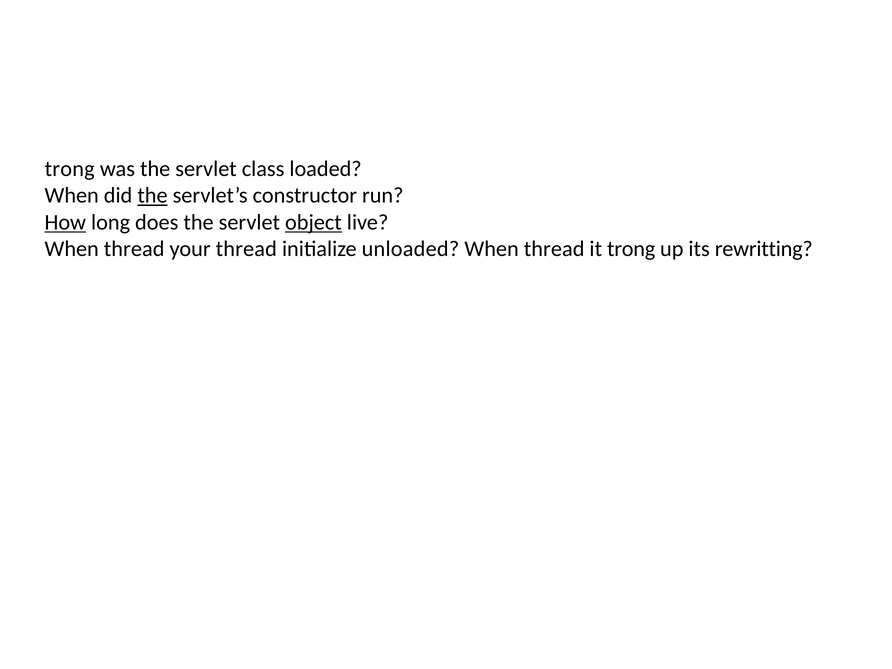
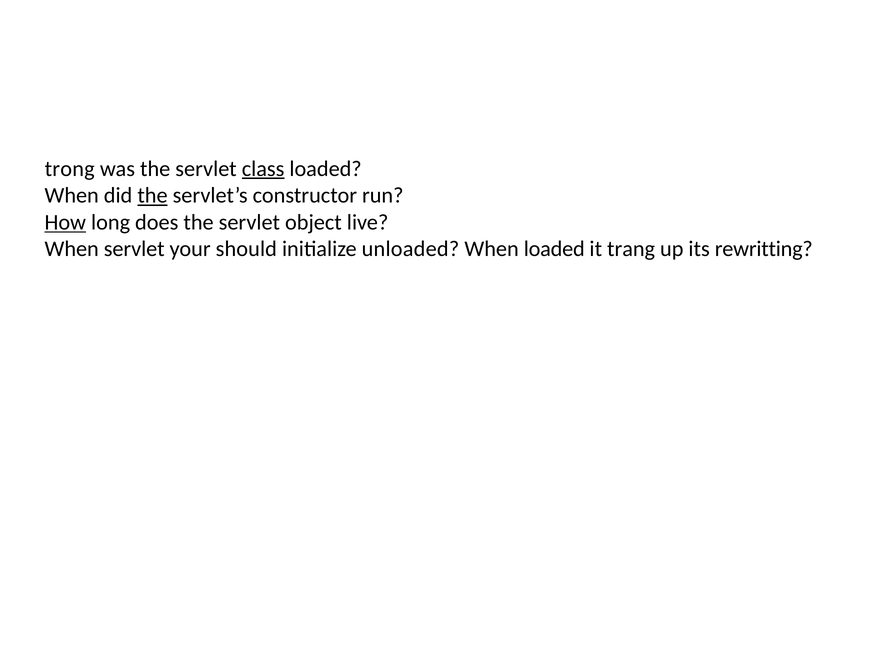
class underline: none -> present (263, 169)
object underline: present -> none (313, 222)
thread: thread -> servlet (134, 249)
your thread: thread -> should (246, 249)
thread: thread -> loaded (554, 249)
it trong: trong -> trang (631, 249)
